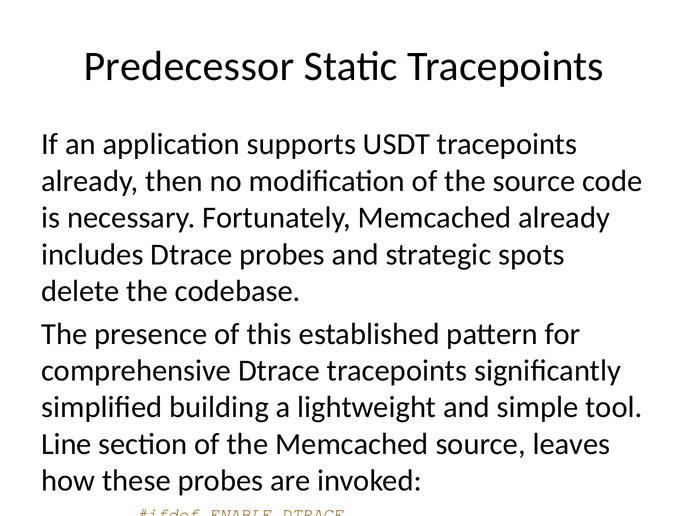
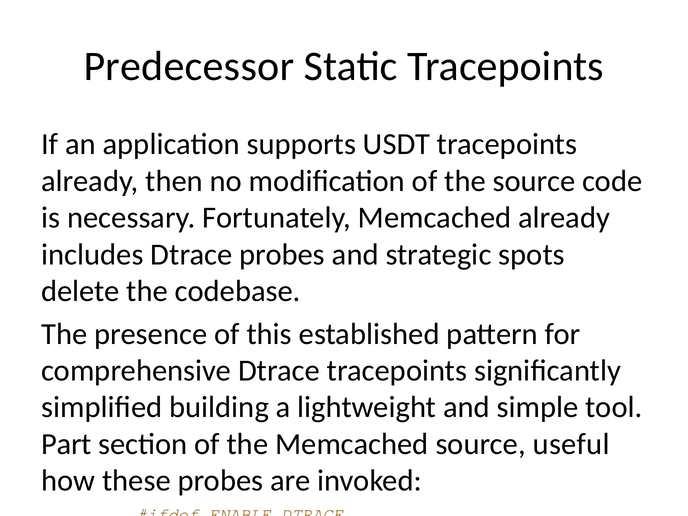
Line: Line -> Part (66, 444)
leaves: leaves -> useful (571, 444)
